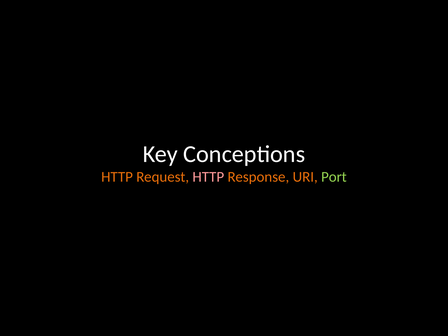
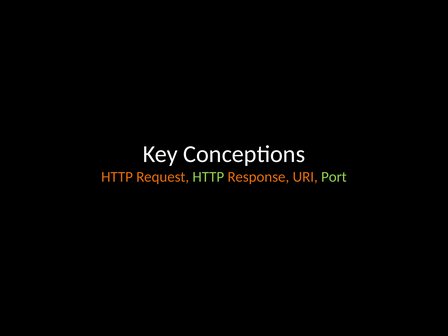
HTTP colour: pink -> light green (208, 177)
